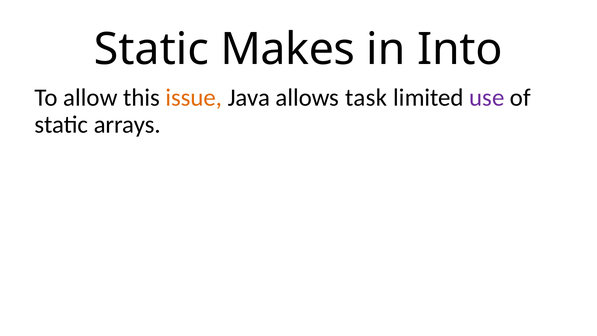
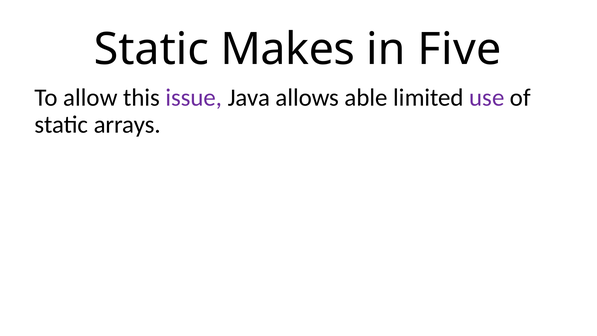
Into: Into -> Five (459, 49)
issue colour: orange -> purple (194, 98)
task: task -> able (366, 98)
